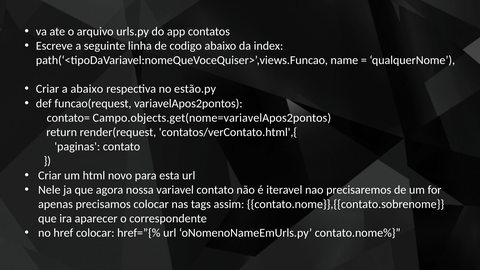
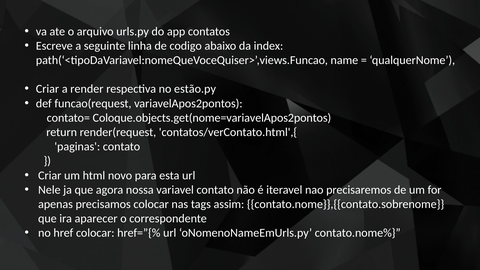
a abaixo: abaixo -> render (87, 89)
Campo.objects.get(nome=variavelApos2pontos: Campo.objects.get(nome=variavelApos2pontos -> Coloque.objects.get(nome=variavelApos2pontos (212, 118)
